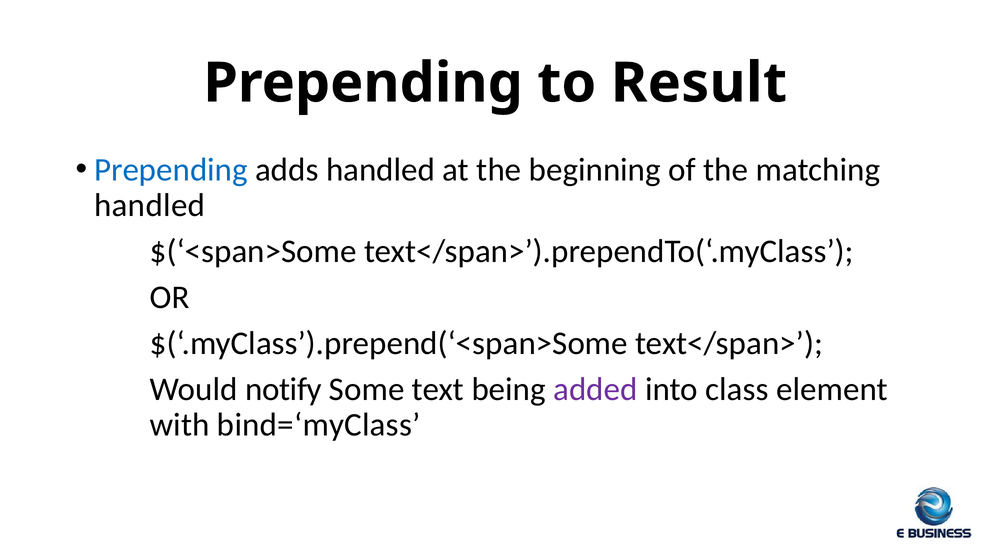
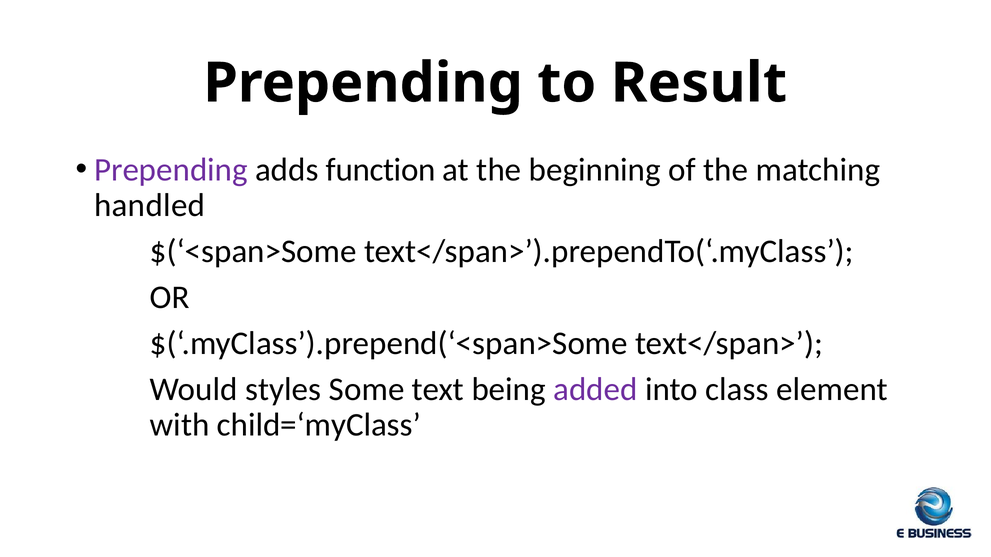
Prepending colour: blue -> purple (171, 170)
adds handled: handled -> function (381, 170)
notify: notify -> styles (283, 390)
bind=‘myClass: bind=‘myClass -> child=‘myClass (319, 425)
